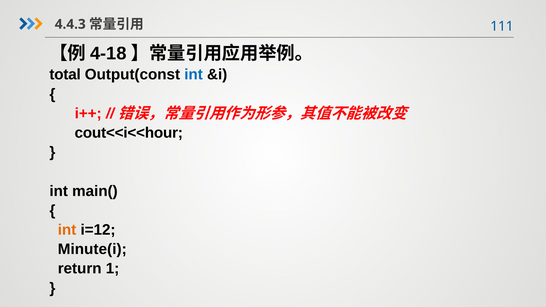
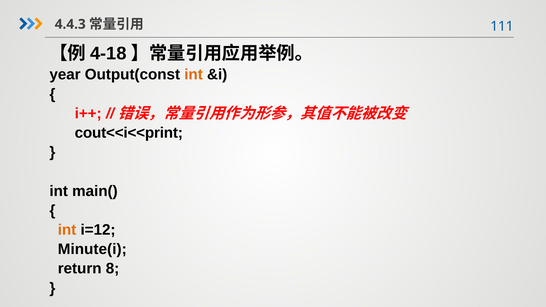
total: total -> year (65, 75)
int colour: blue -> orange (194, 75)
cout<<i<<hour: cout<<i<<hour -> cout<<i<<print (129, 133)
1: 1 -> 8 (113, 269)
